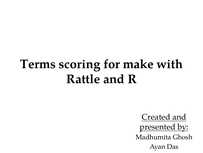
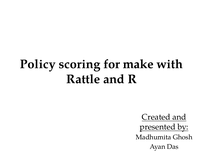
Terms: Terms -> Policy (38, 64)
